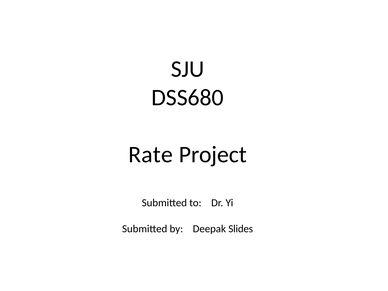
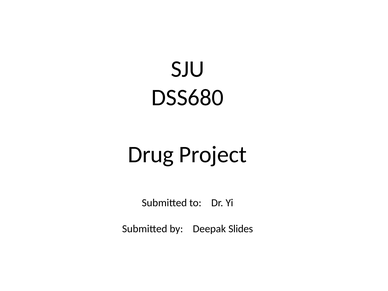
Rate: Rate -> Drug (151, 155)
